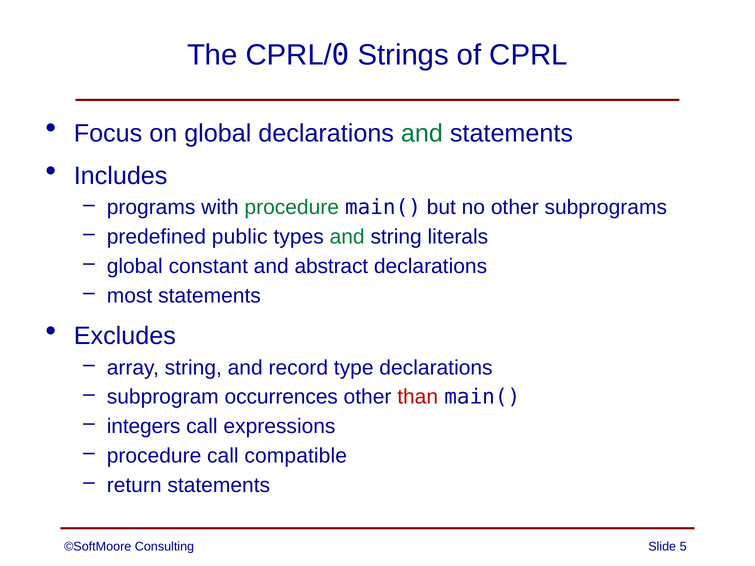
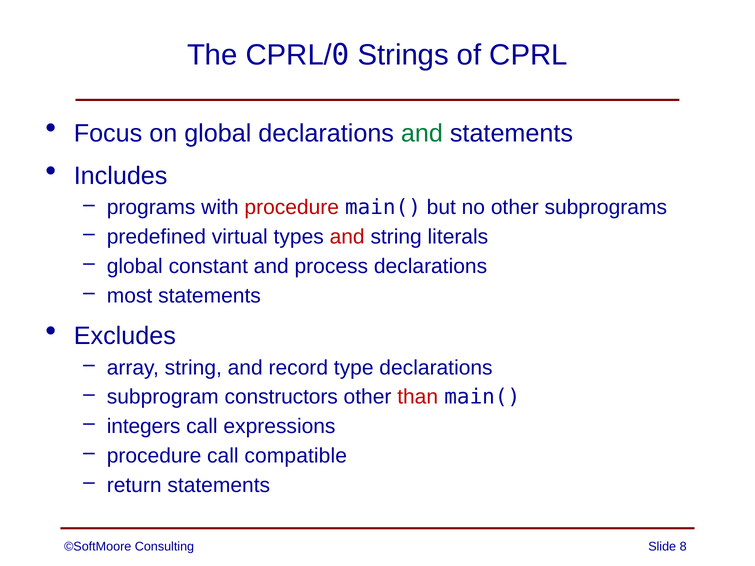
procedure colour: green -> red (292, 208)
public: public -> virtual (240, 237)
and colour: green -> red (347, 237)
abstract: abstract -> process (331, 266)
occurrences: occurrences -> constructors (281, 397)
5: 5 -> 8 (683, 547)
